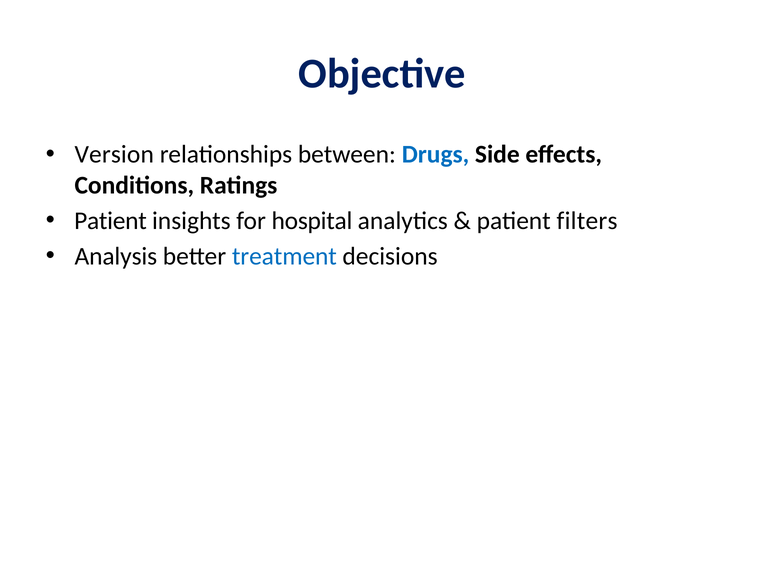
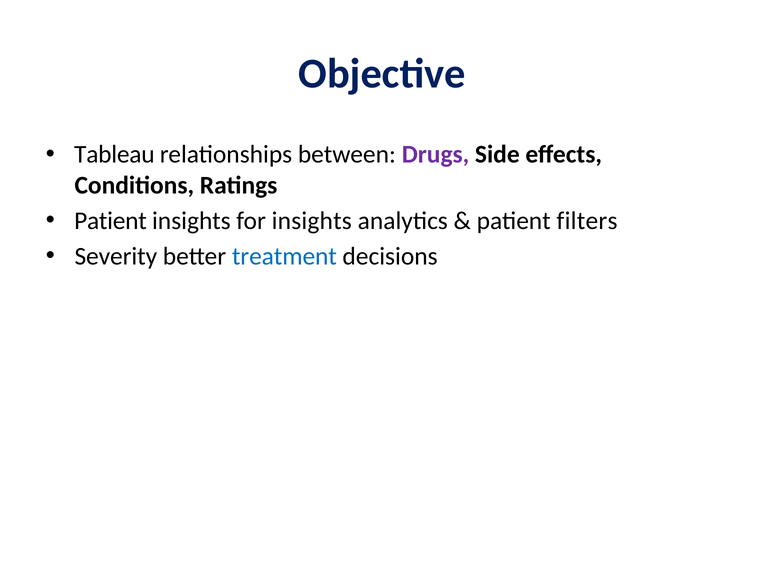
Version: Version -> Tableau (114, 155)
Drugs colour: blue -> purple (436, 155)
for hospital: hospital -> insights (312, 221)
Analysis: Analysis -> Severity (116, 256)
